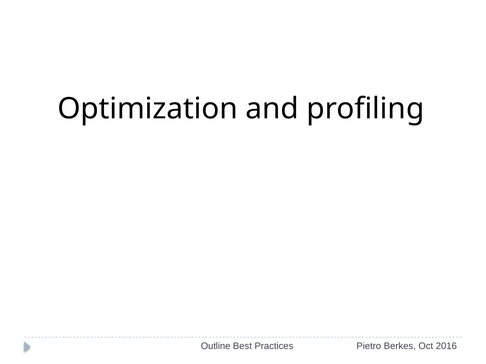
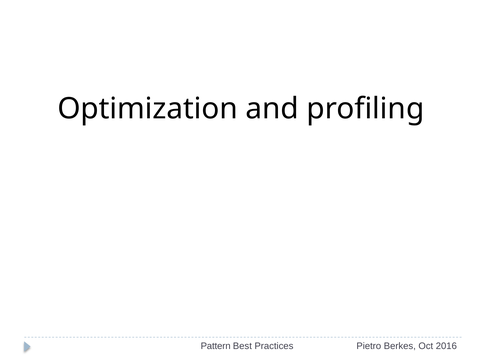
Outline: Outline -> Pattern (216, 347)
